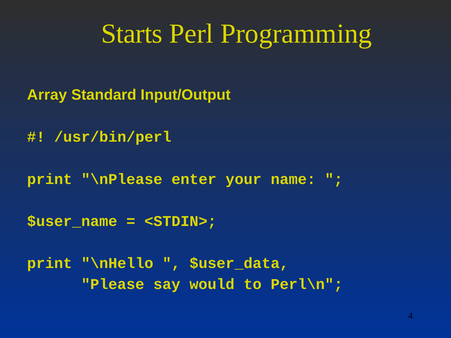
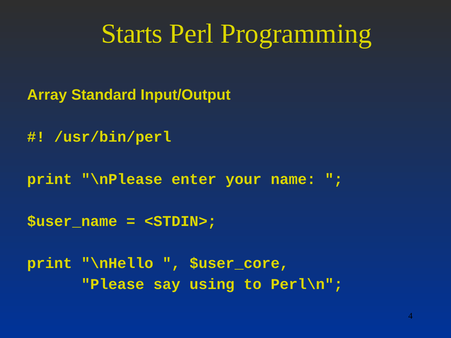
$user_data: $user_data -> $user_core (239, 263)
would: would -> using (212, 284)
